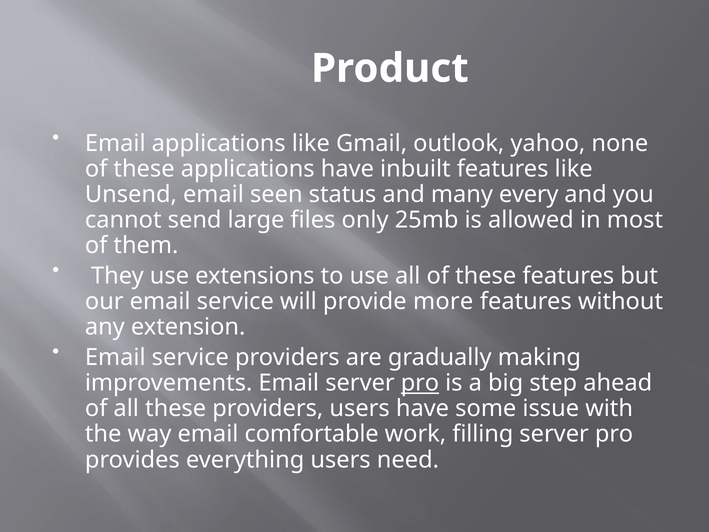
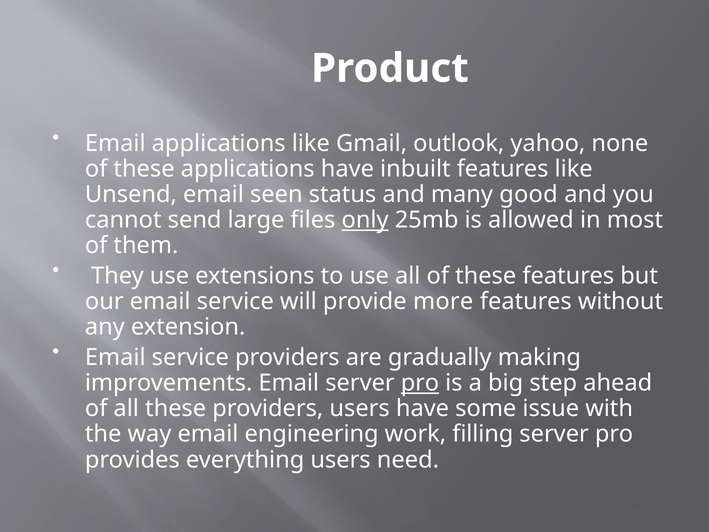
every: every -> good (528, 194)
only underline: none -> present (365, 220)
comfortable: comfortable -> engineering (312, 434)
